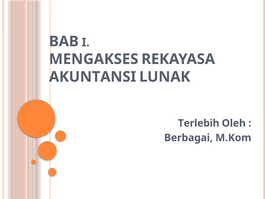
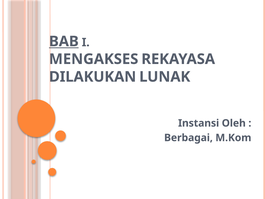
BAB underline: none -> present (64, 41)
AKUNTANSI: AKUNTANSI -> DILAKUKAN (93, 77)
Terlebih: Terlebih -> Instansi (199, 123)
